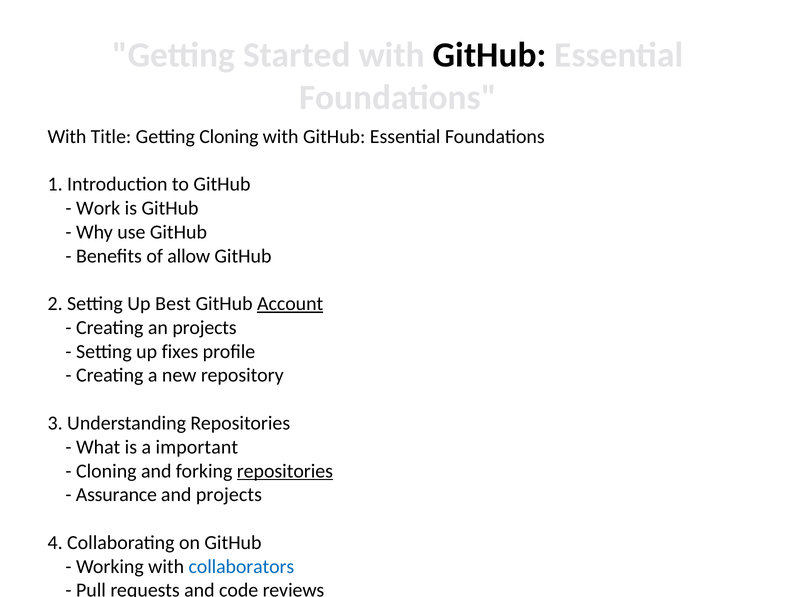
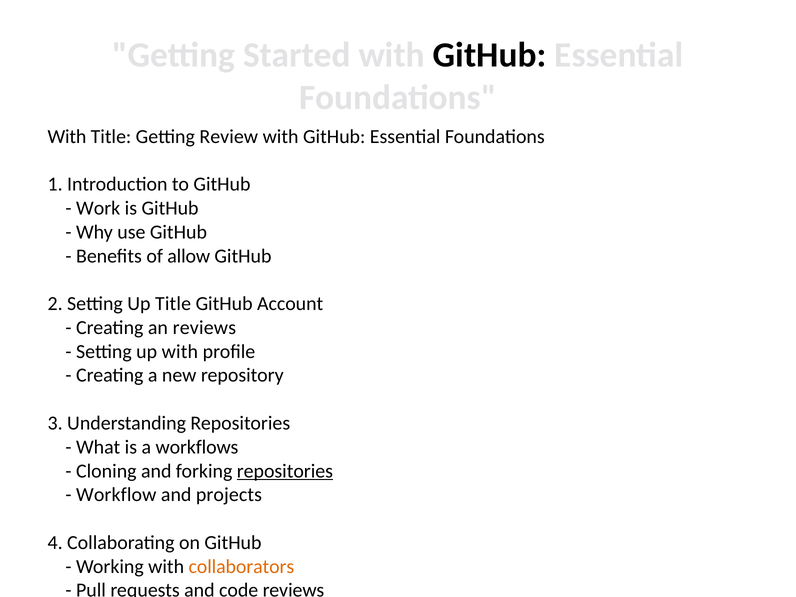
Getting Cloning: Cloning -> Review (229, 137)
Up Best: Best -> Title (173, 304)
Account underline: present -> none (290, 304)
an projects: projects -> reviews (204, 328)
up fixes: fixes -> with (180, 352)
important: important -> workflows (197, 447)
Assurance: Assurance -> Workflow (116, 495)
collaborators colour: blue -> orange (241, 566)
